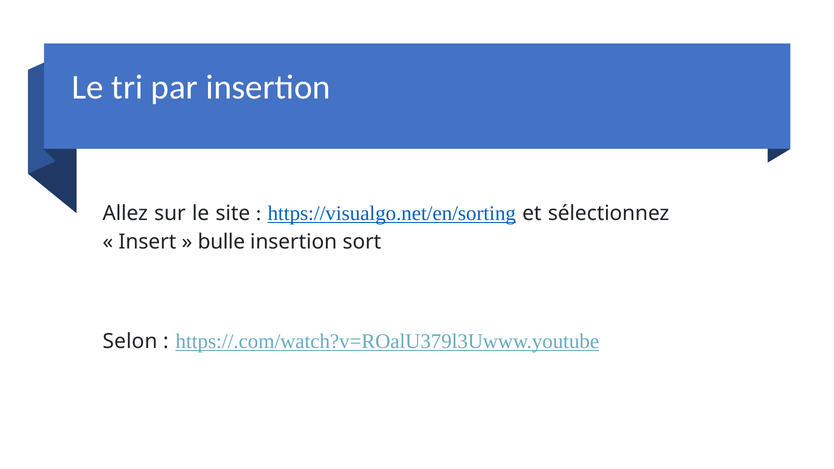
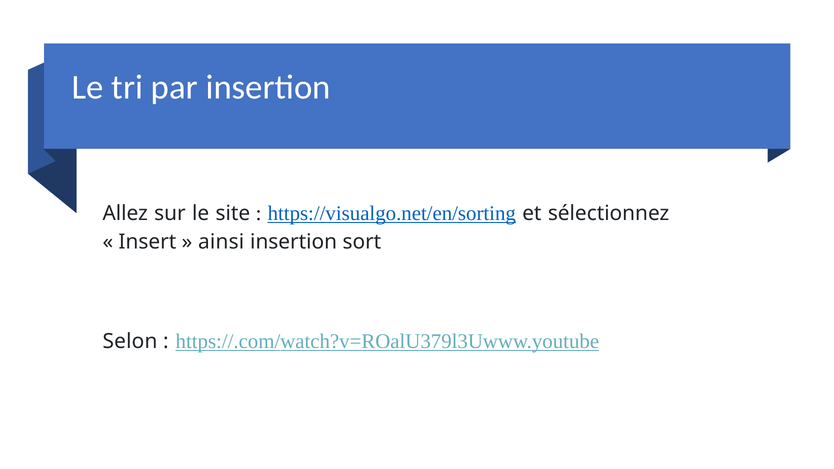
bulle: bulle -> ainsi (221, 242)
